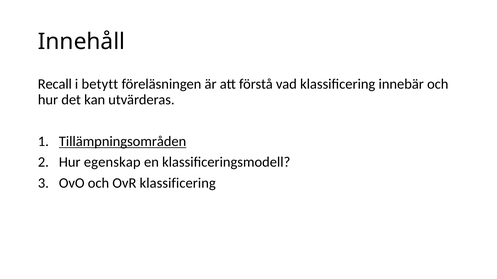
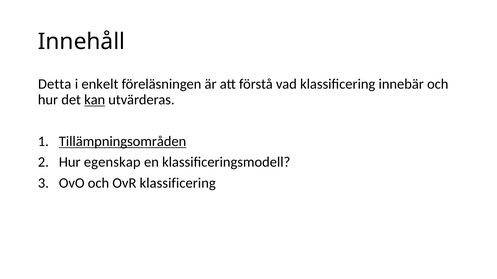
Recall: Recall -> Detta (55, 84)
betytt: betytt -> enkelt (100, 84)
kan underline: none -> present (95, 100)
